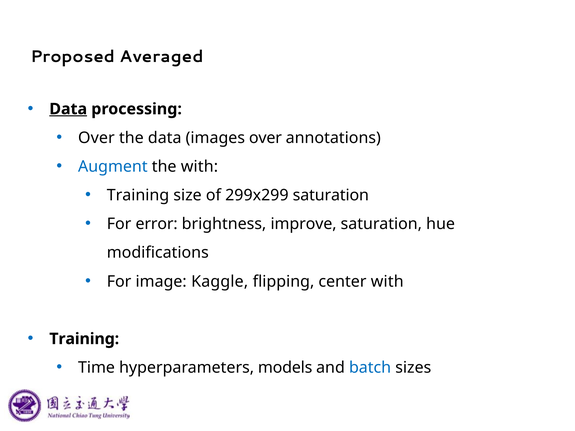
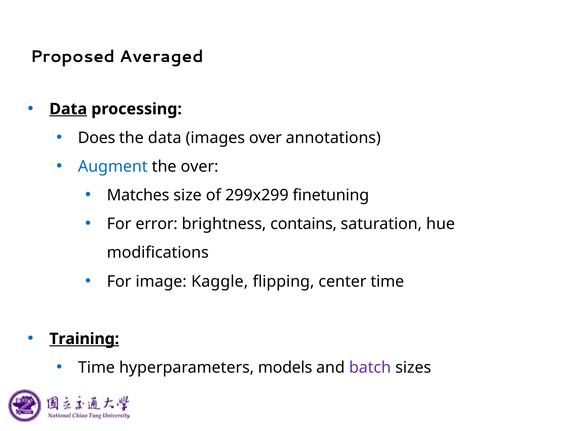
Over: Over -> Does (97, 138)
the with: with -> over (200, 167)
Training: Training -> Matches (138, 195)
299x299 saturation: saturation -> finetuning (331, 195)
improve: improve -> contains (304, 224)
center with: with -> time (387, 282)
Training underline: none -> present (84, 339)
batch colour: blue -> purple (370, 368)
